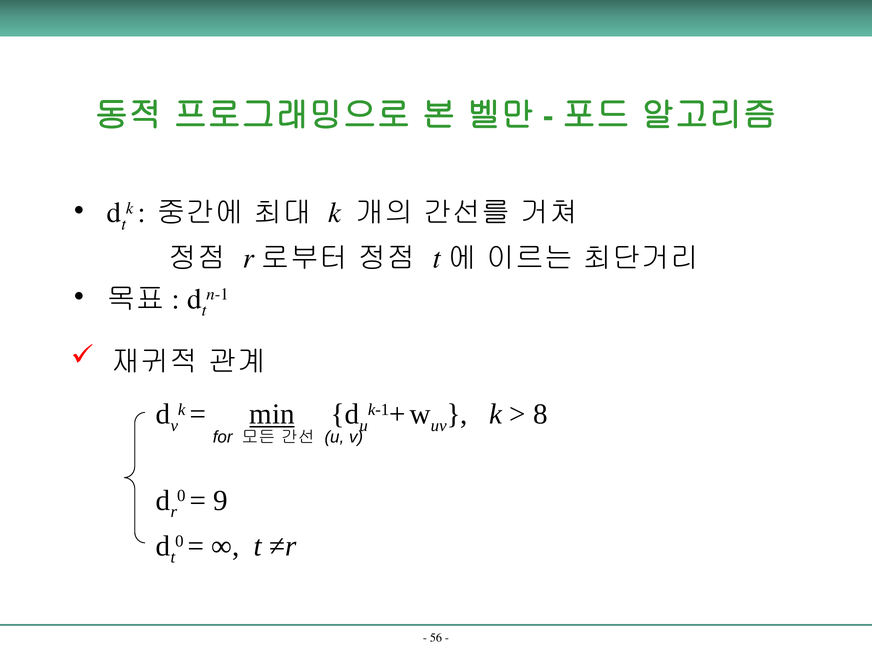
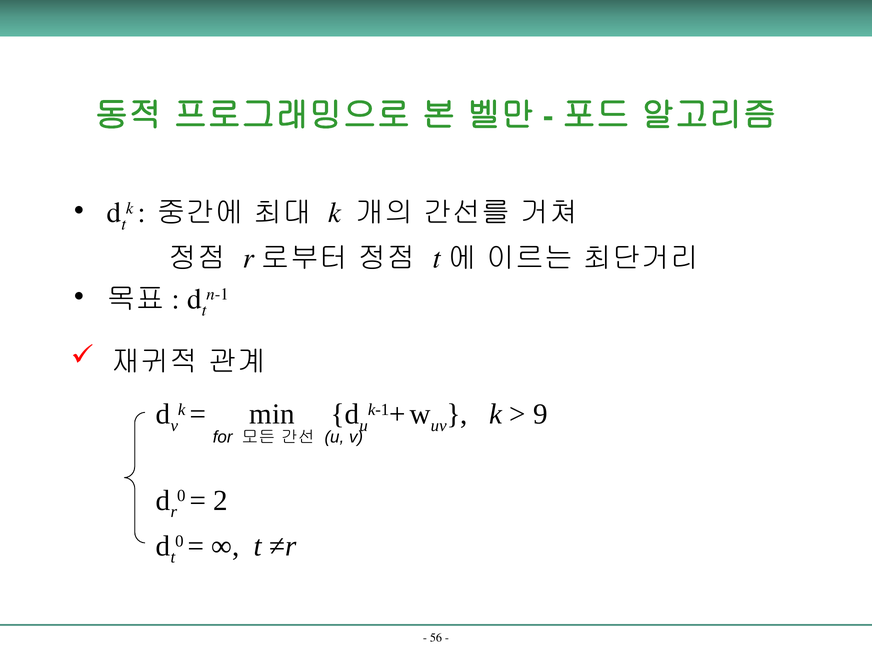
min underline: present -> none (272, 414)
8: 8 -> 9 (540, 414)
9: 9 -> 2 (221, 500)
